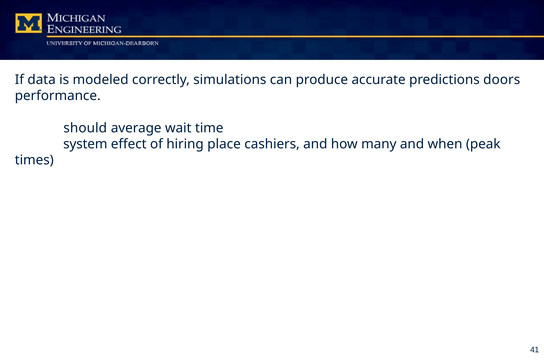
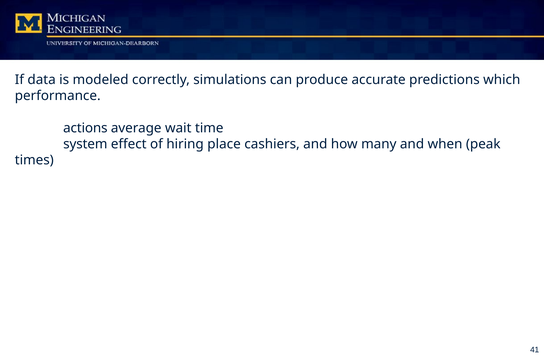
doors: doors -> which (502, 80)
should: should -> actions (85, 128)
